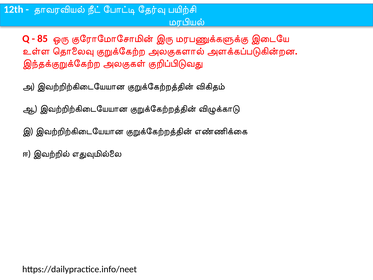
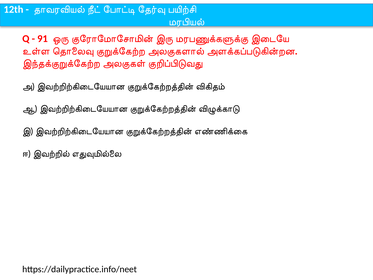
85: 85 -> 91 (43, 39)
